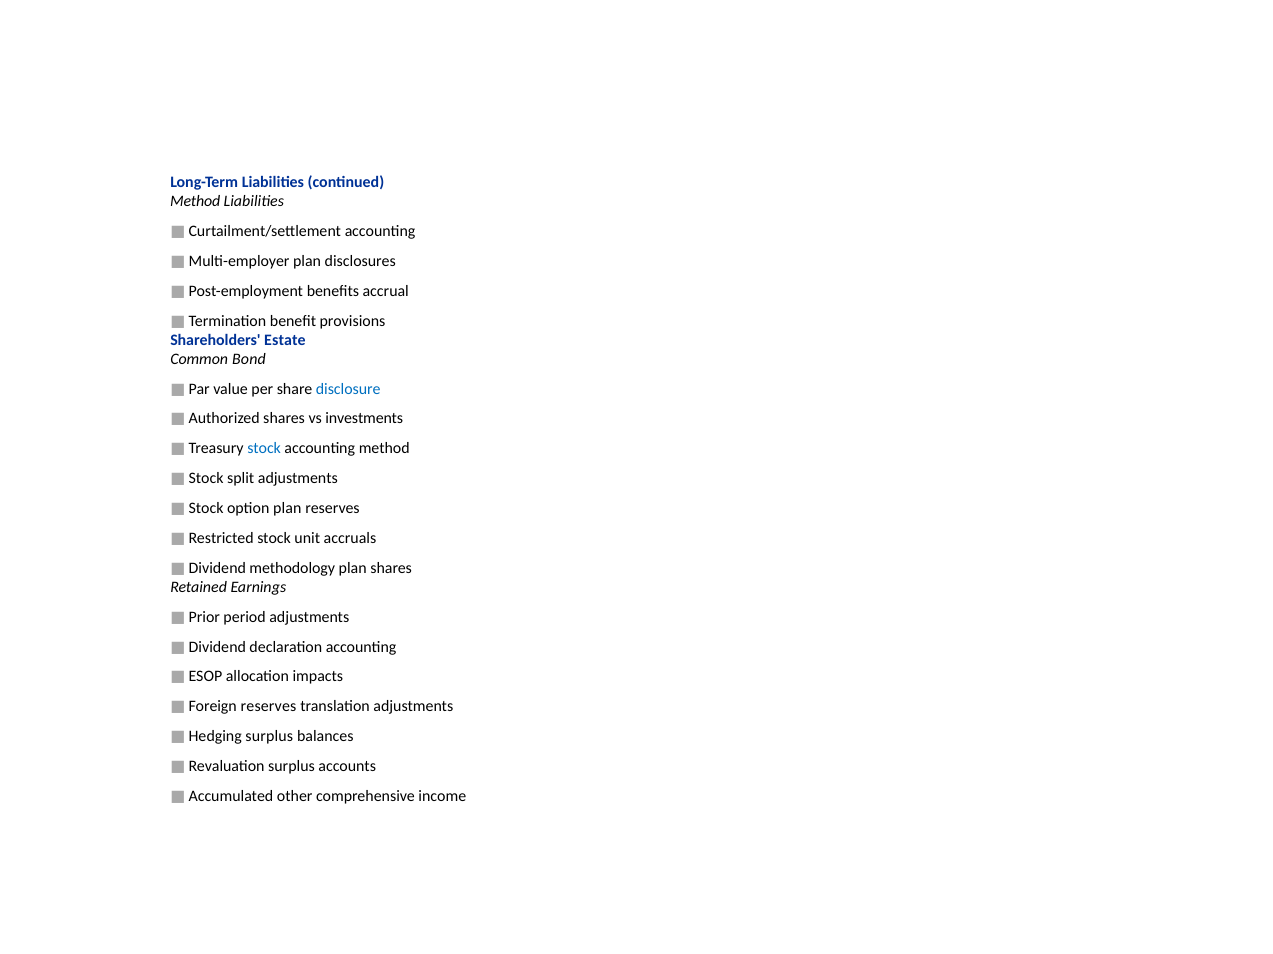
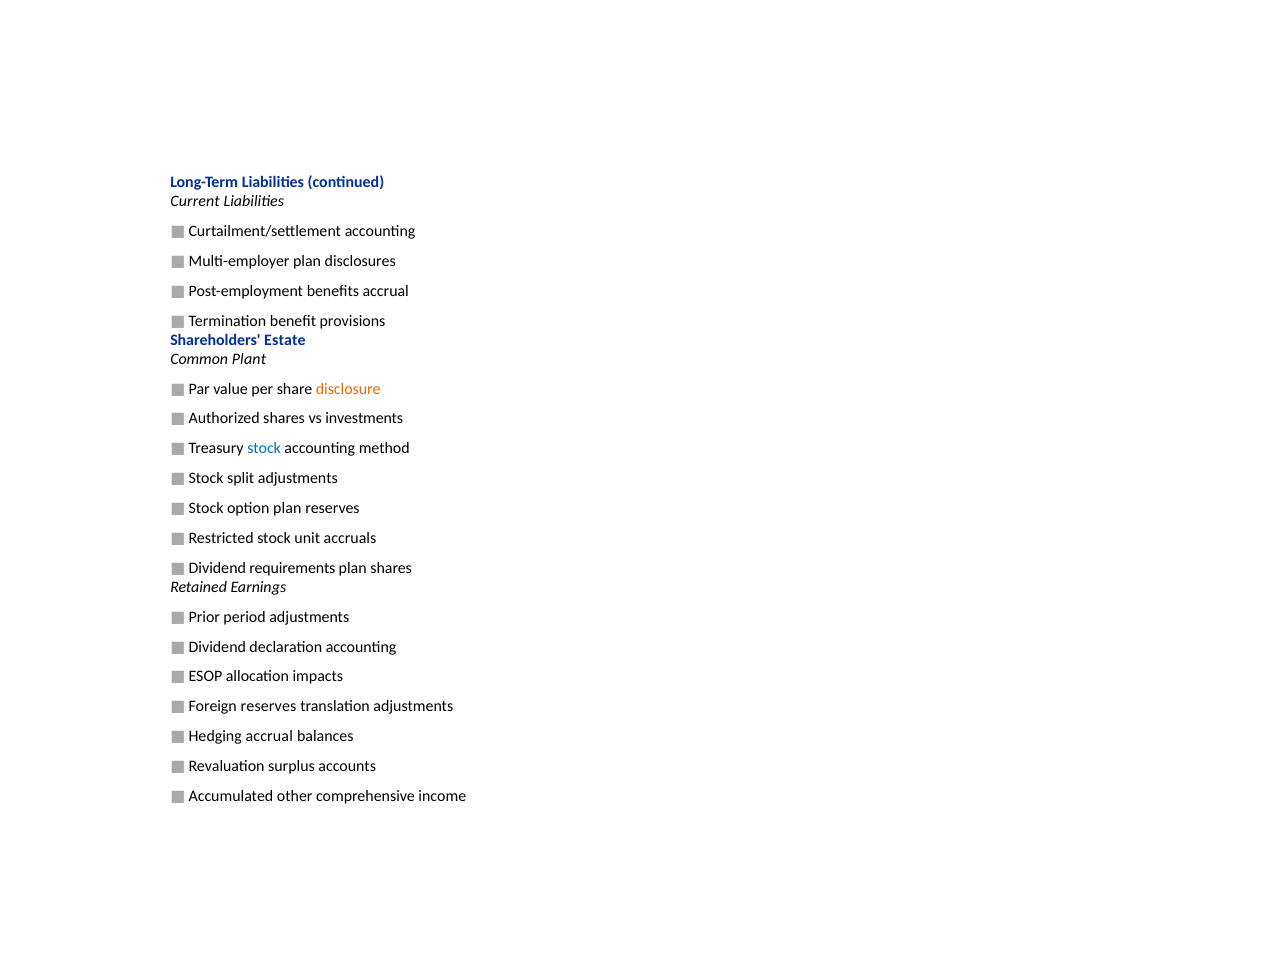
Method: Method -> Current (195, 202)
Bond: Bond -> Plant (249, 359)
disclosure colour: blue -> orange (348, 389)
methodology: methodology -> requirements (292, 568)
surplus: surplus -> accrual (269, 737)
